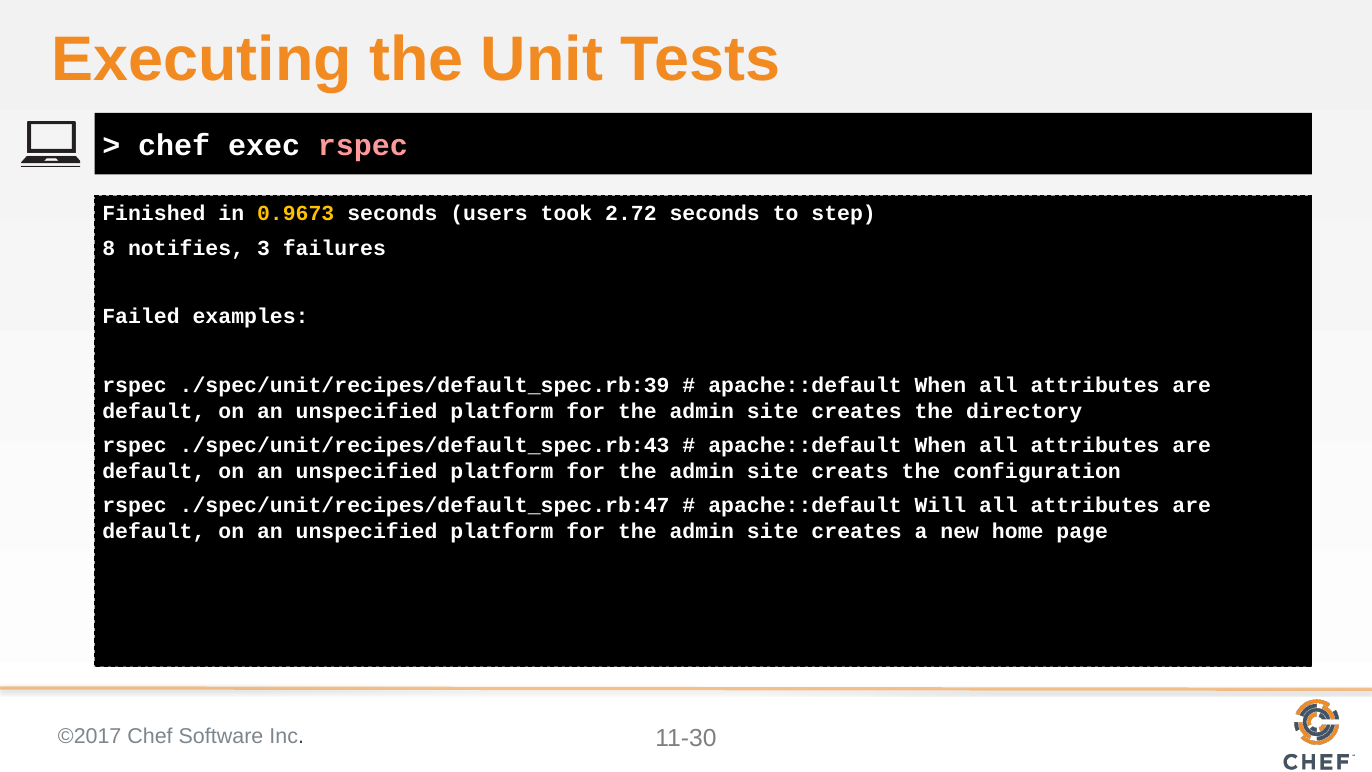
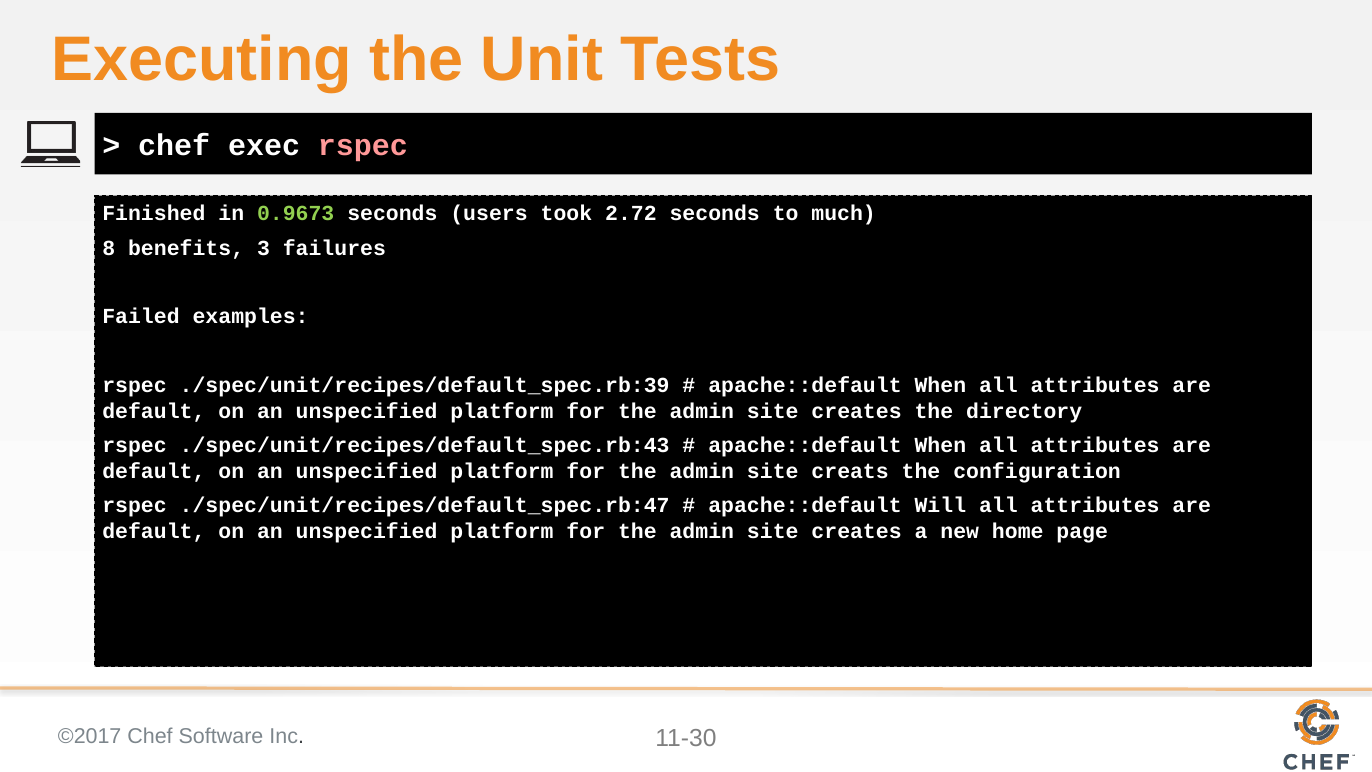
0.9673 colour: yellow -> light green (296, 214)
step: step -> much (844, 214)
notifies: notifies -> benefits (186, 248)
